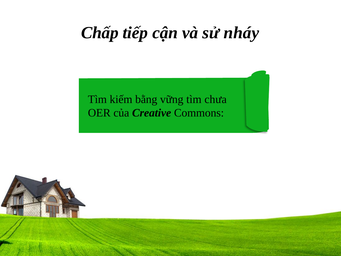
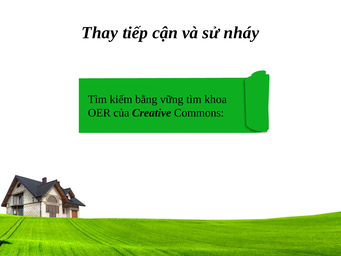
Chấp: Chấp -> Thay (100, 33)
chưa: chưa -> khoa (216, 99)
